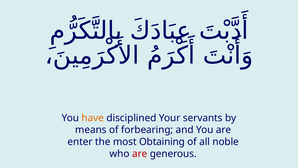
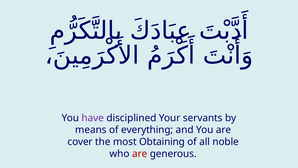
have colour: orange -> purple (93, 118)
forbearing: forbearing -> everything (147, 130)
enter: enter -> cover (80, 142)
